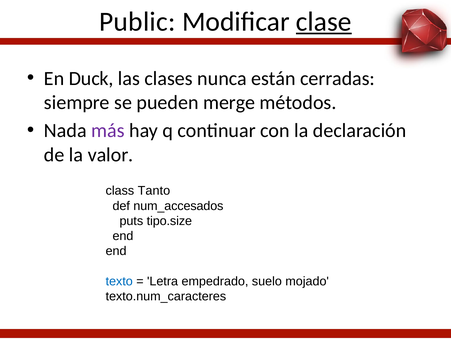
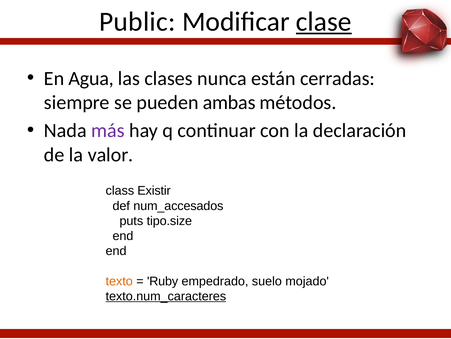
Duck: Duck -> Agua (91, 78)
merge: merge -> ambas (229, 102)
Tanto: Tanto -> Existir (154, 190)
texto colour: blue -> orange (119, 281)
Letra: Letra -> Ruby (163, 281)
texto.num_caracteres underline: none -> present (166, 296)
